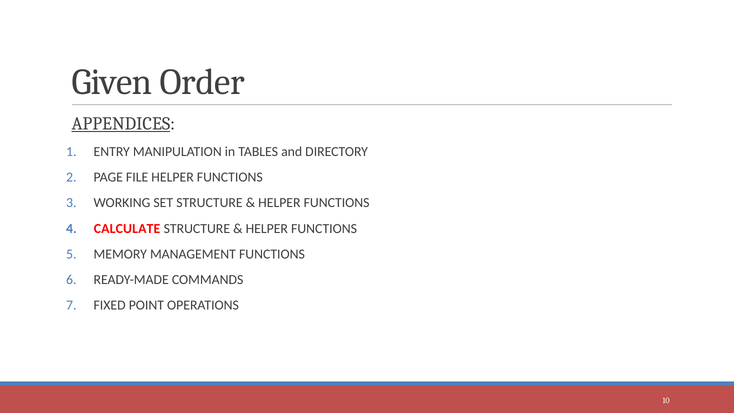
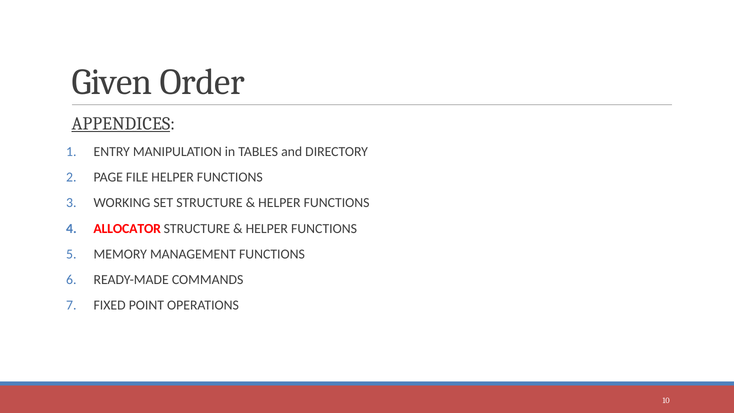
CALCULATE: CALCULATE -> ALLOCATOR (127, 228)
